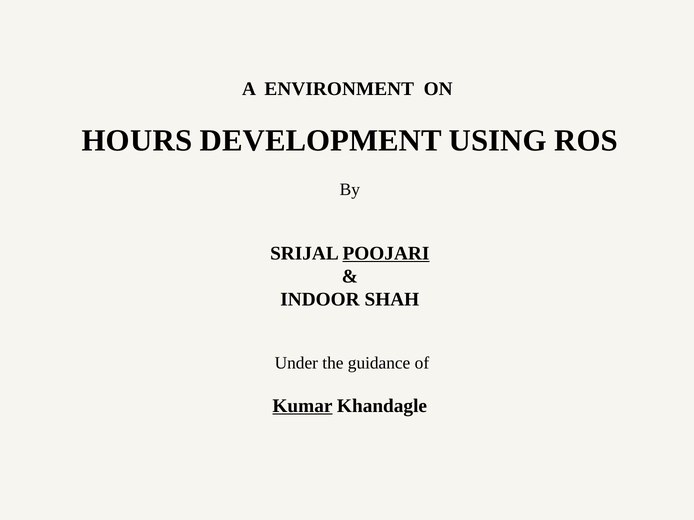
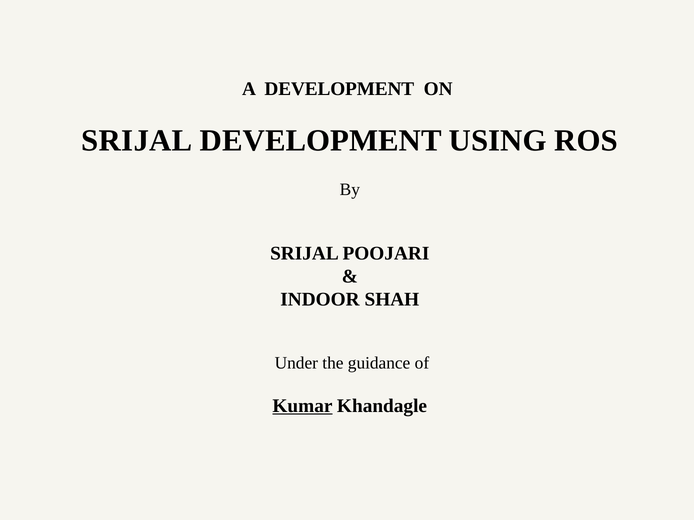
A ENVIRONMENT: ENVIRONMENT -> DEVELOPMENT (339, 89)
HOURS: HOURS -> SRIJAL (137, 141)
POOJARI underline: present -> none (386, 253)
